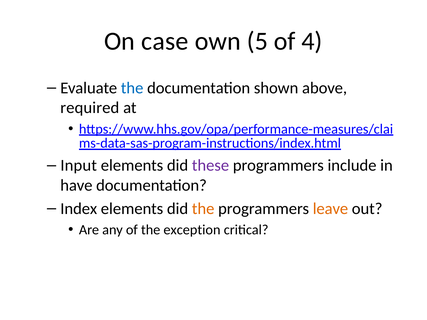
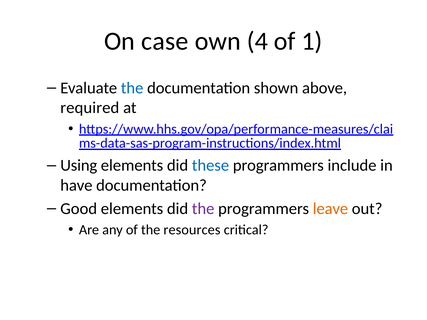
5: 5 -> 4 (257, 41)
4: 4 -> 1 (312, 41)
Input: Input -> Using (79, 166)
these colour: purple -> blue (211, 166)
Index: Index -> Good (79, 209)
the colour: orange -> purple (203, 209)
exception: exception -> resources (192, 230)
